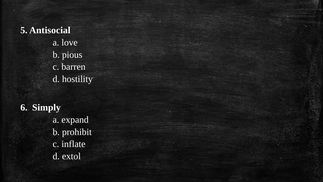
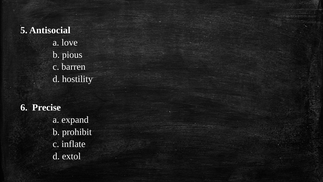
Simply: Simply -> Precise (47, 107)
